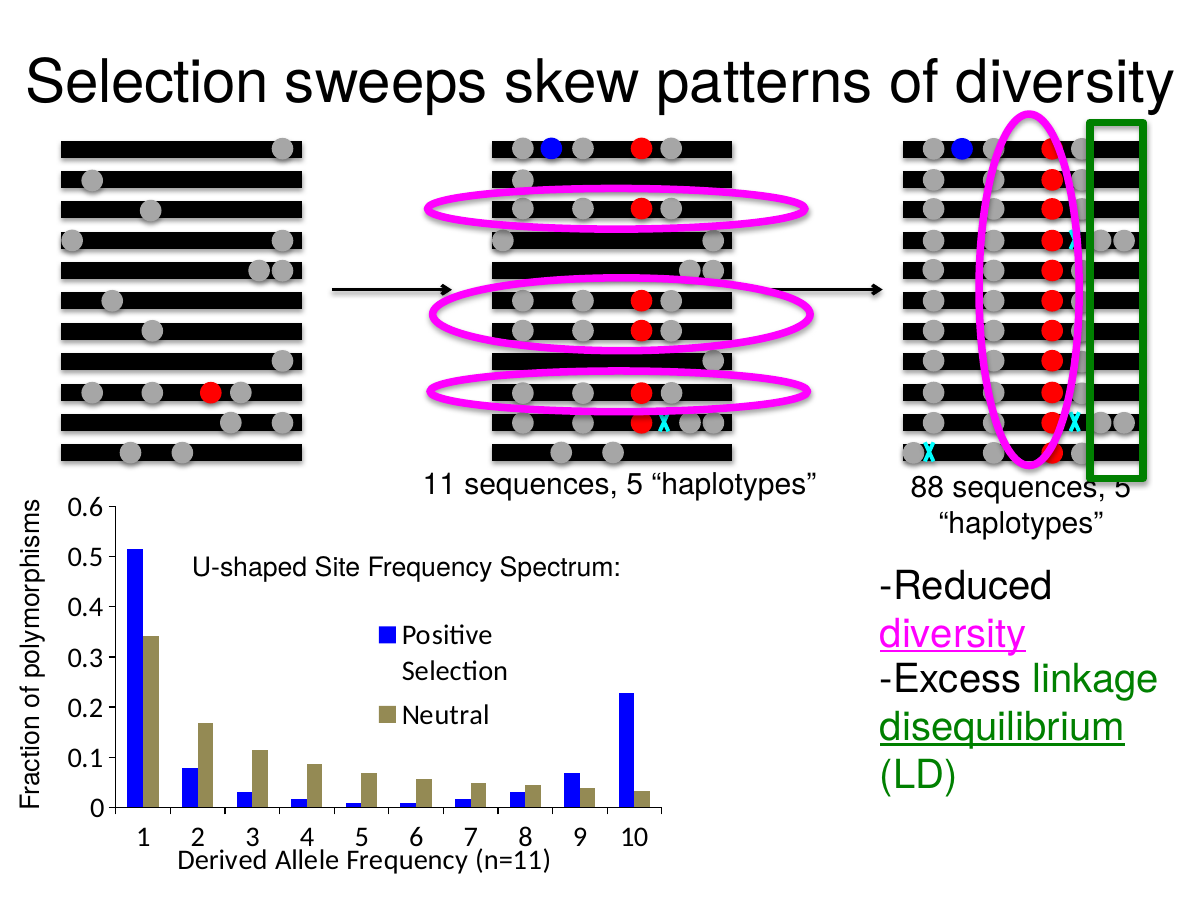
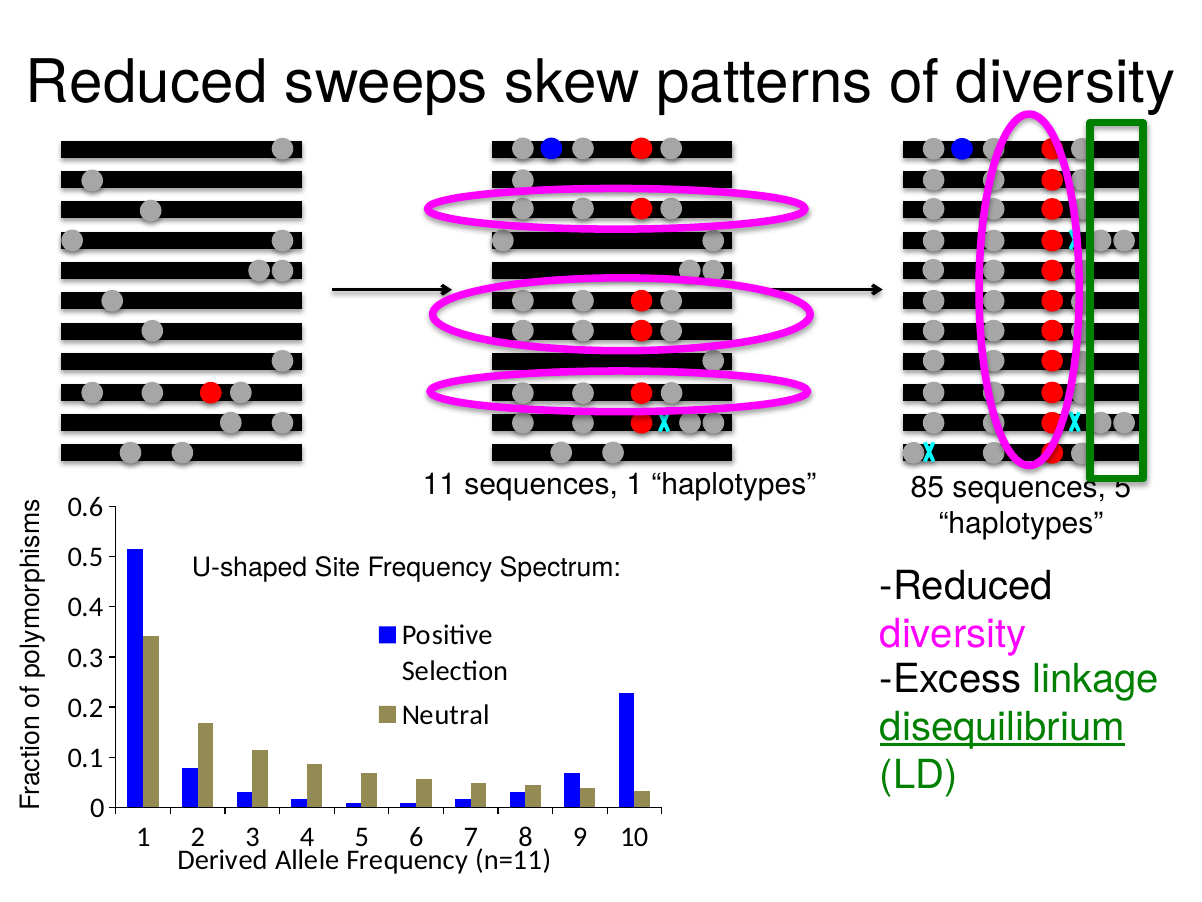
Selection: Selection -> Reduced (147, 83)
11 sequences 5: 5 -> 1 (635, 484)
88: 88 -> 85 (927, 487)
diversity underline: present -> none (953, 634)
